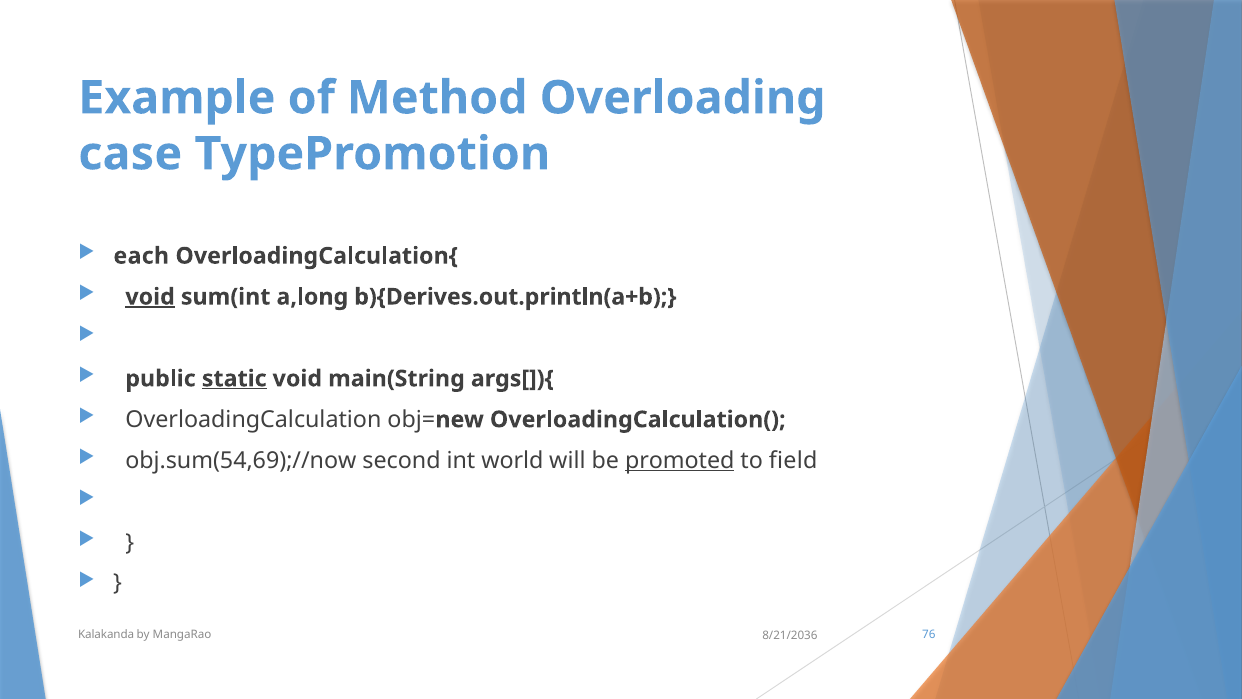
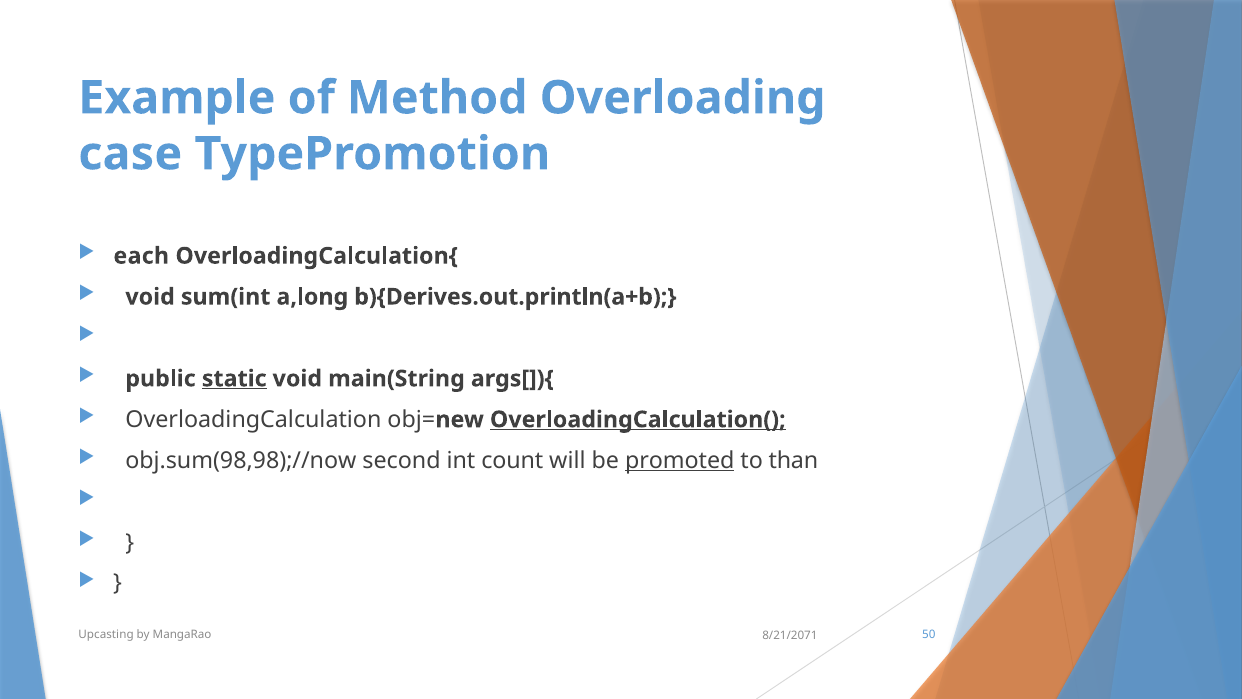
void underline: present -> none (150, 297)
OverloadingCalculation( underline: none -> present (638, 419)
obj.sum(54,69);//now: obj.sum(54,69);//now -> obj.sum(98,98);//now (241, 460)
world: world -> count (512, 460)
field: field -> than (793, 460)
Kalakanda: Kalakanda -> Upcasting (106, 634)
76: 76 -> 50 (929, 634)
8/21/2036: 8/21/2036 -> 8/21/2071 (790, 635)
